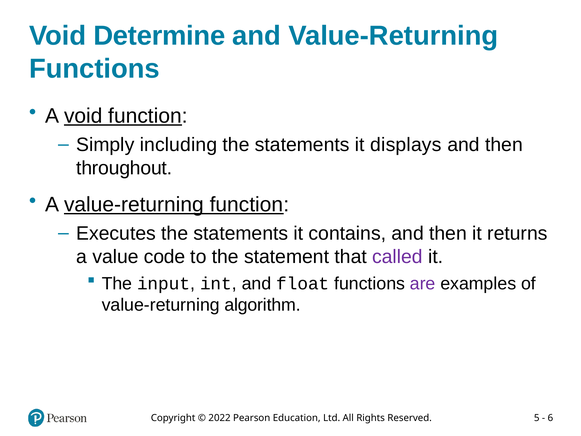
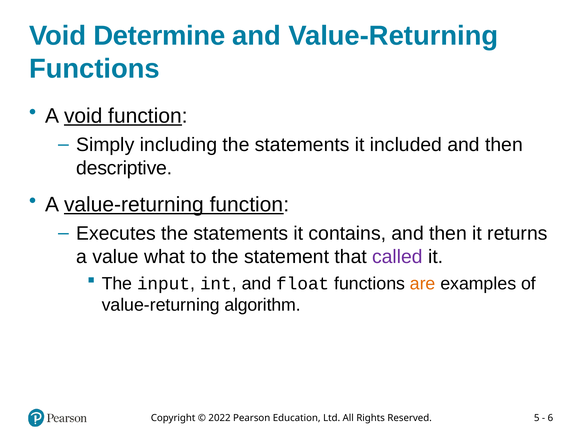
displays: displays -> included (406, 145)
throughout: throughout -> descriptive (124, 168)
code: code -> what (164, 256)
are colour: purple -> orange (423, 283)
